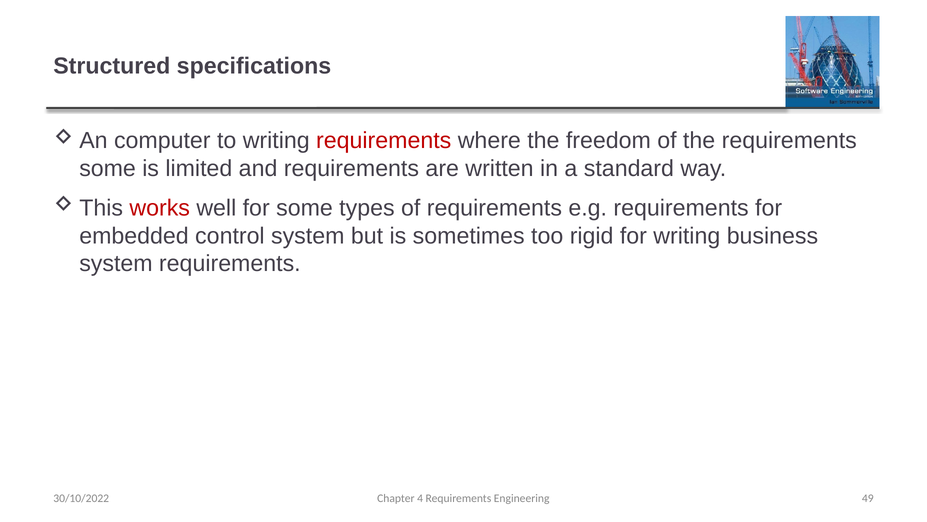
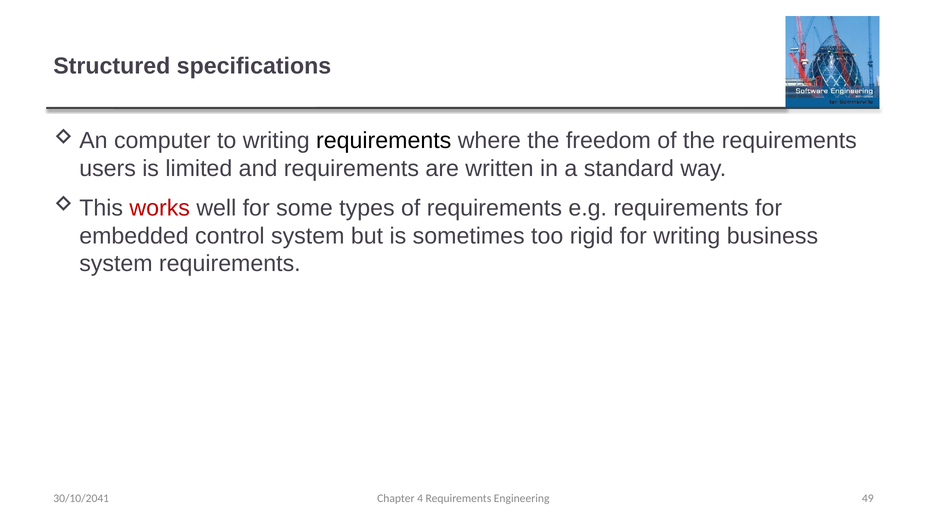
requirements colour: red -> black (384, 141)
some: some -> users (108, 168)
30/10/2022: 30/10/2022 -> 30/10/2041 (81, 498)
